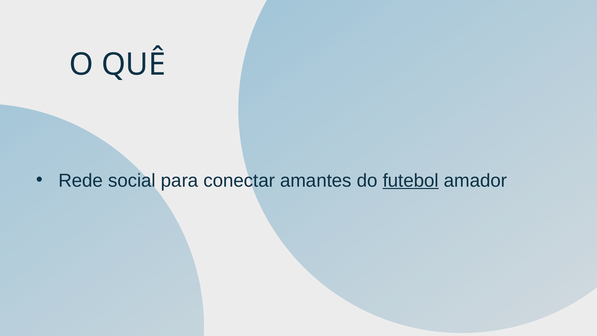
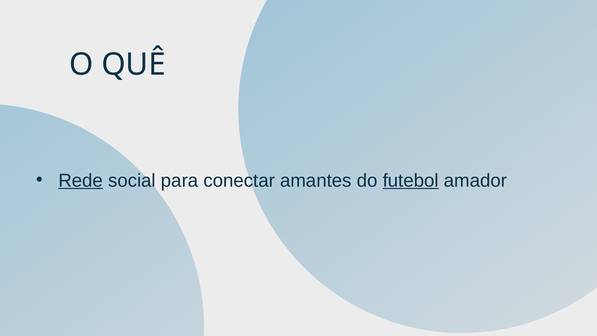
Rede underline: none -> present (81, 180)
